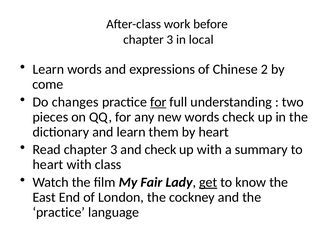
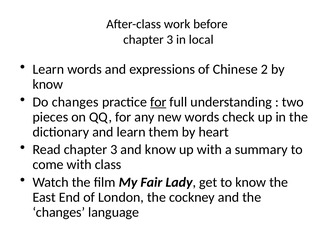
come: come -> know (48, 84)
and check: check -> know (160, 150)
heart: heart -> come (48, 165)
get underline: present -> none (208, 183)
practice: practice -> changes (59, 213)
